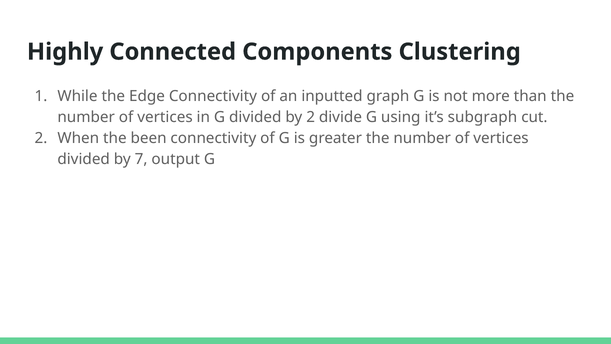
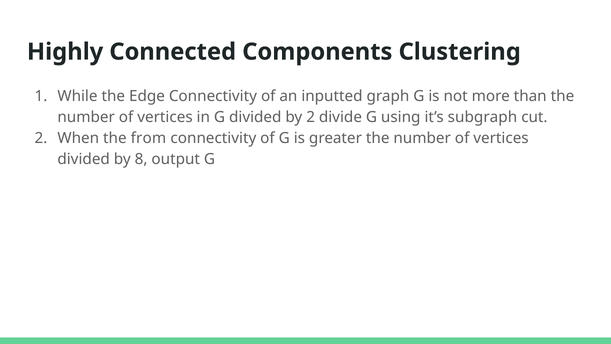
been: been -> from (148, 138)
7: 7 -> 8 (141, 159)
